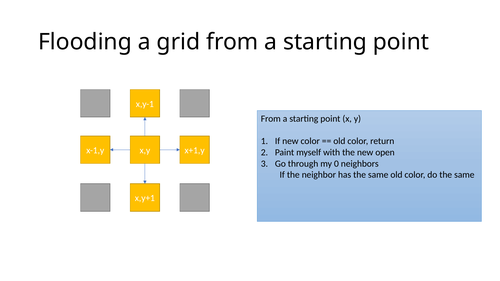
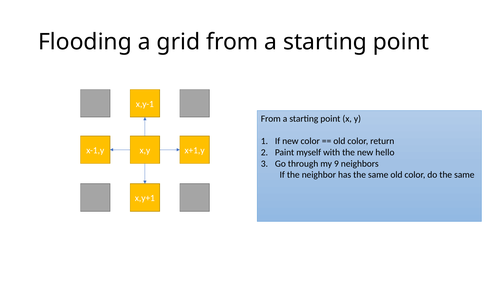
open: open -> hello (385, 152)
0: 0 -> 9 (336, 164)
